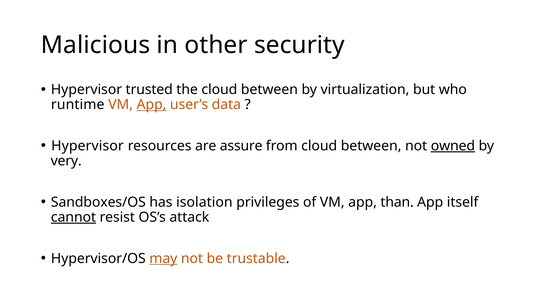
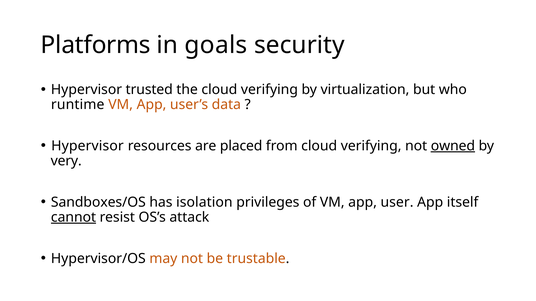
Malicious: Malicious -> Platforms (96, 45)
other: other -> goals (216, 45)
the cloud between: between -> verifying (269, 90)
App underline: present -> none (152, 105)
assure: assure -> placed (241, 146)
from cloud between: between -> verifying (371, 146)
than: than -> user (397, 202)
may underline: present -> none (163, 259)
